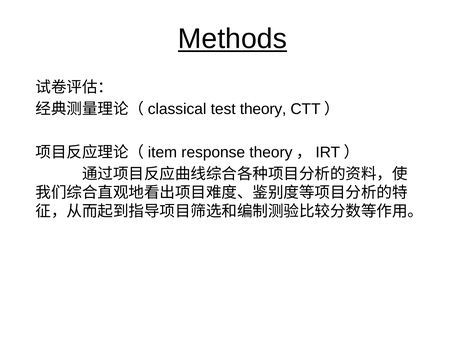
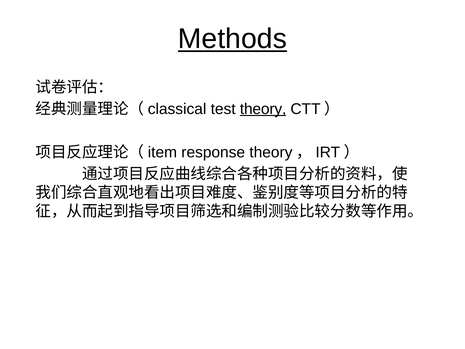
theory underline: none -> present (263, 109)
